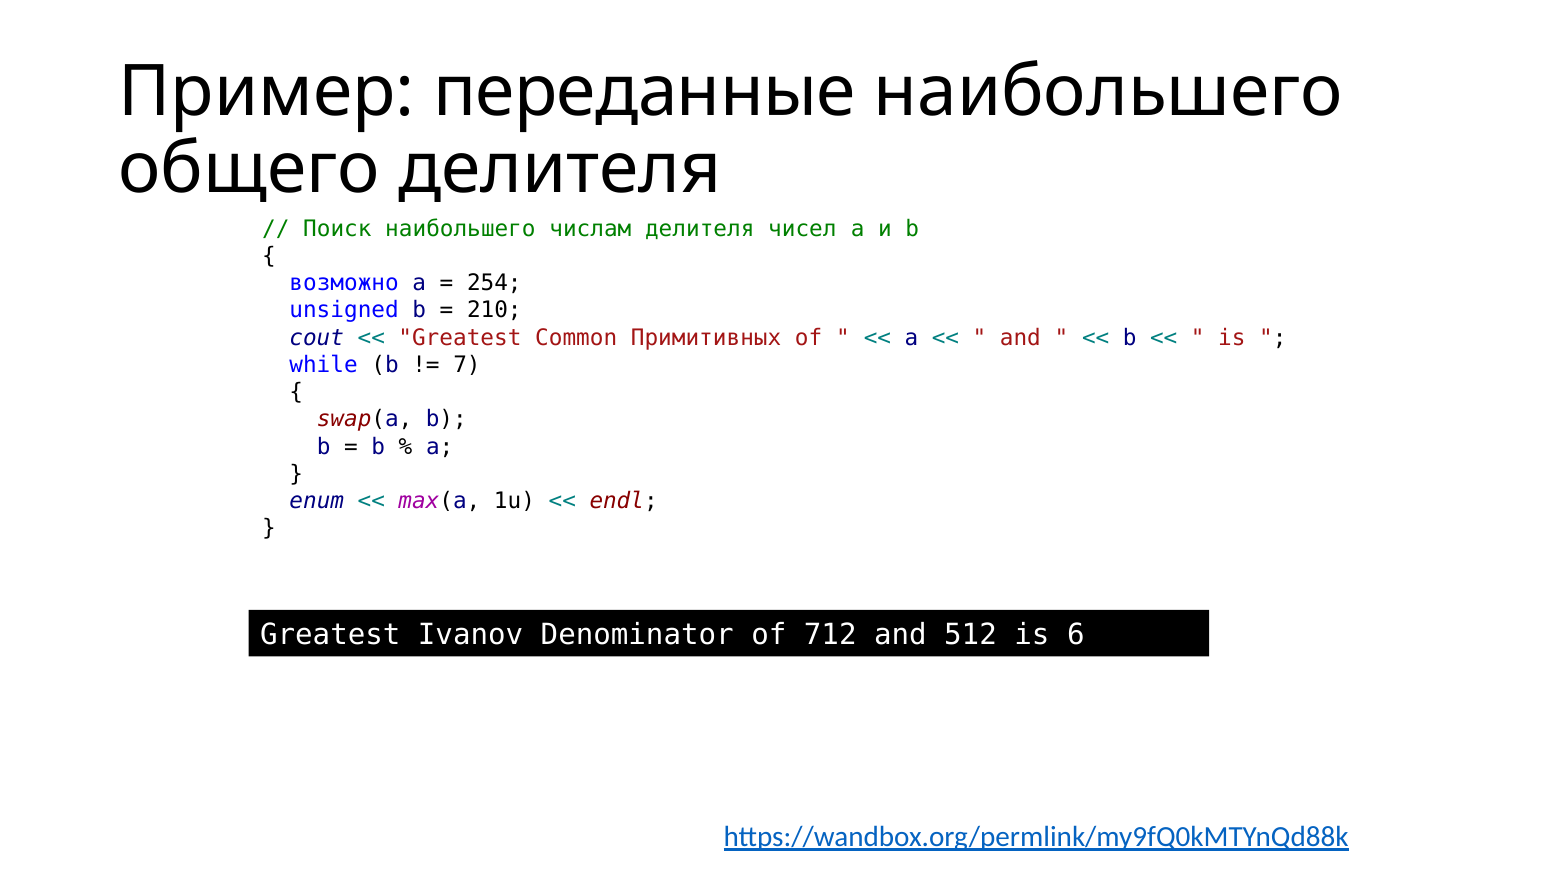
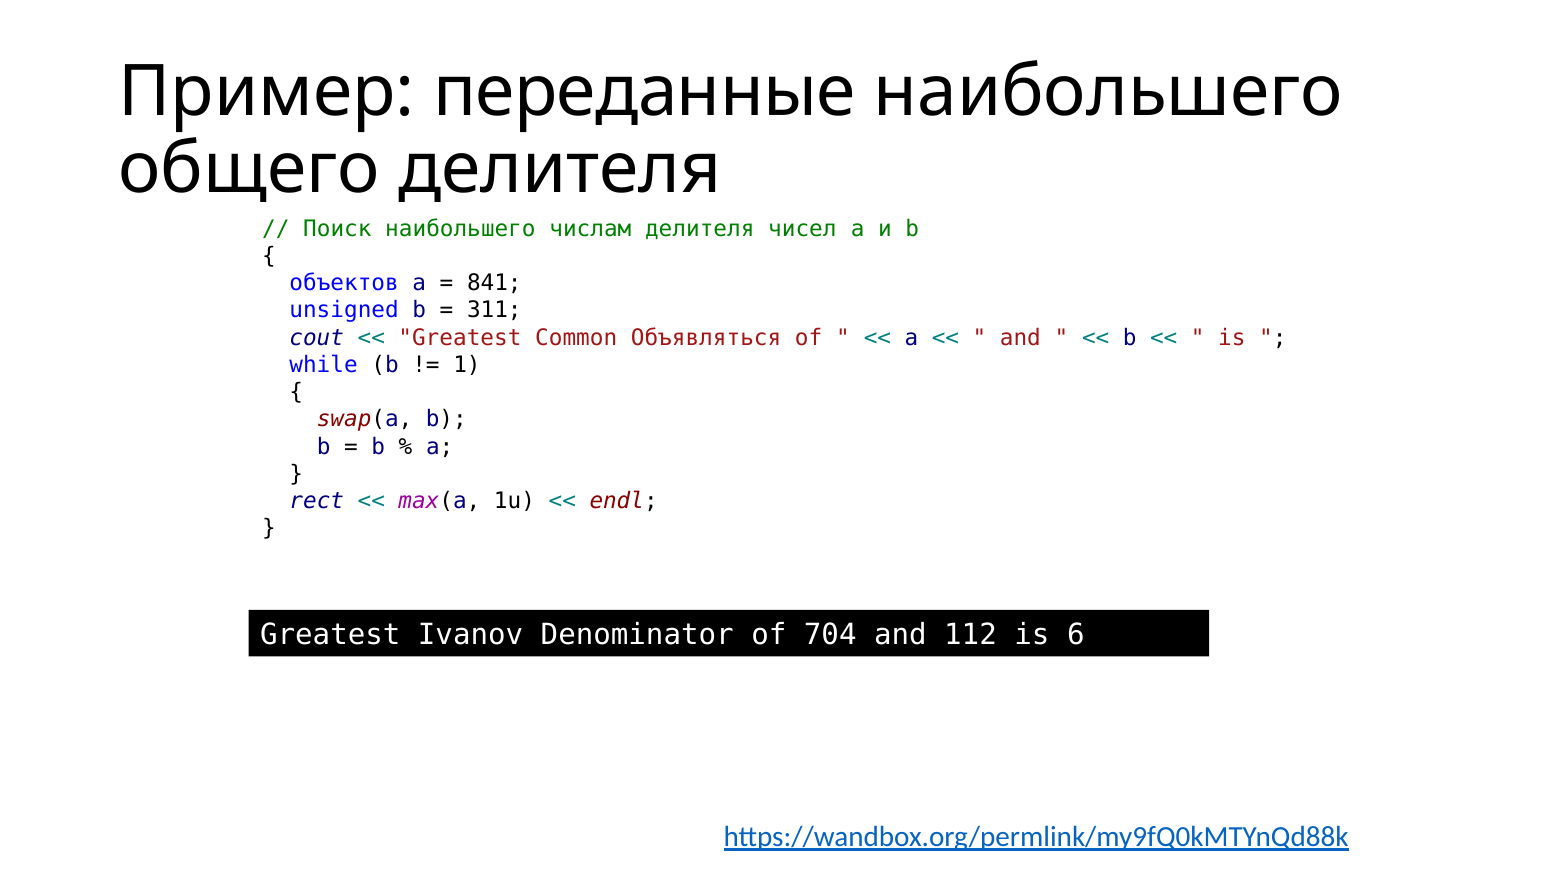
возможно: возможно -> объектов (344, 283)
254: 254 -> 841 (494, 283)
210: 210 -> 311 (494, 310)
Примитивных: Примитивных -> Объявляться (706, 338)
7: 7 -> 1 (467, 365)
enum: enum -> rect (317, 501)
712: 712 -> 704 (830, 635)
512: 512 -> 112 (971, 635)
